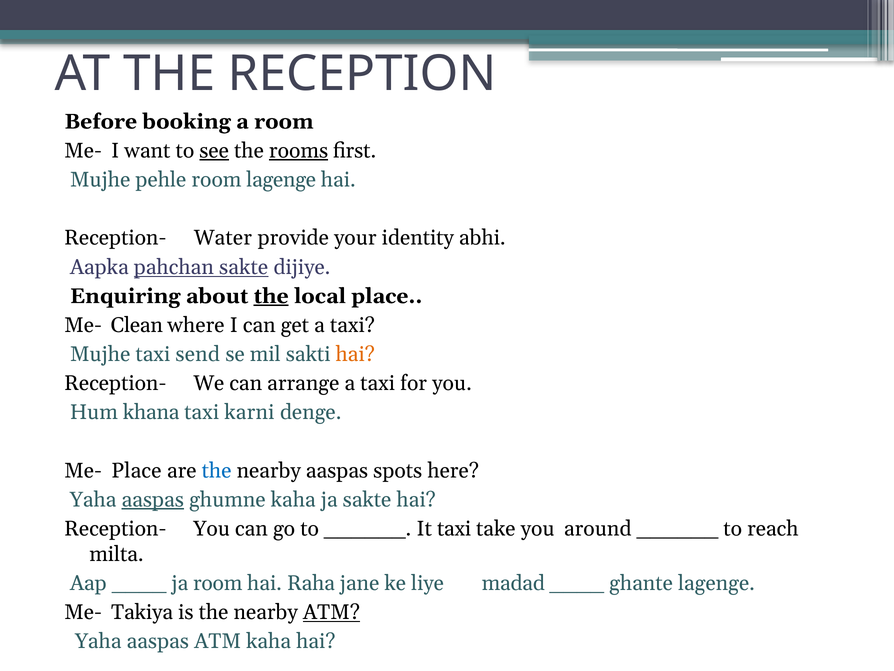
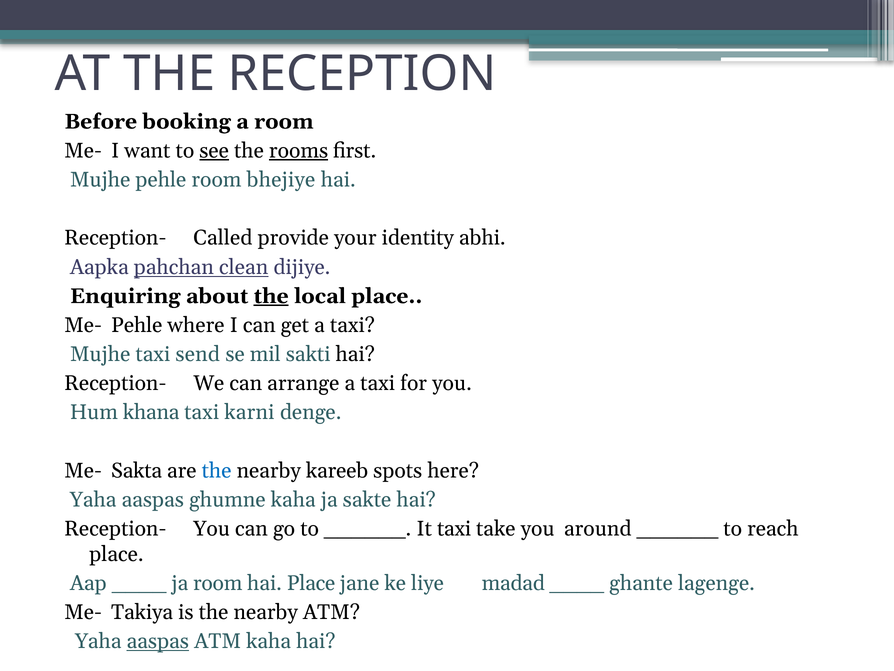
room lagenge: lagenge -> bhejiye (281, 180)
Water: Water -> Called (223, 238)
pahchan sakte: sakte -> clean (244, 267)
Me- Clean: Clean -> Pehle (137, 325)
hai colour: orange -> black (355, 354)
Me- Place: Place -> Sakta (137, 470)
nearby aaspas: aaspas -> kareeb (337, 470)
aaspas underline: present -> none (153, 499)
milta: milta -> place (116, 554)
hai Raha: Raha -> Place (311, 583)
ATM underline: present -> none (331, 612)
aaspas underline: none -> present (158, 641)
